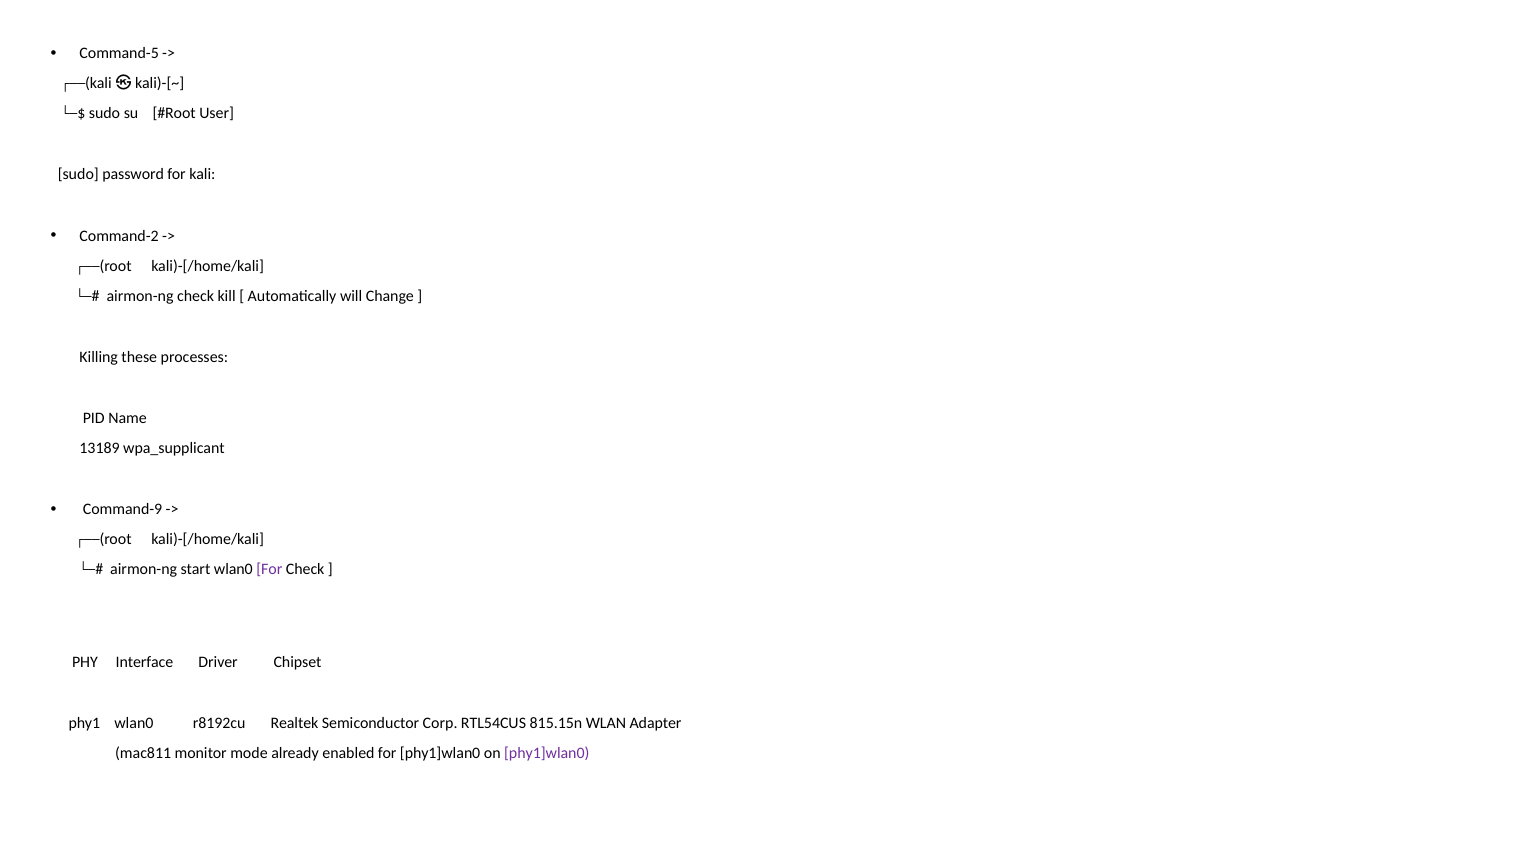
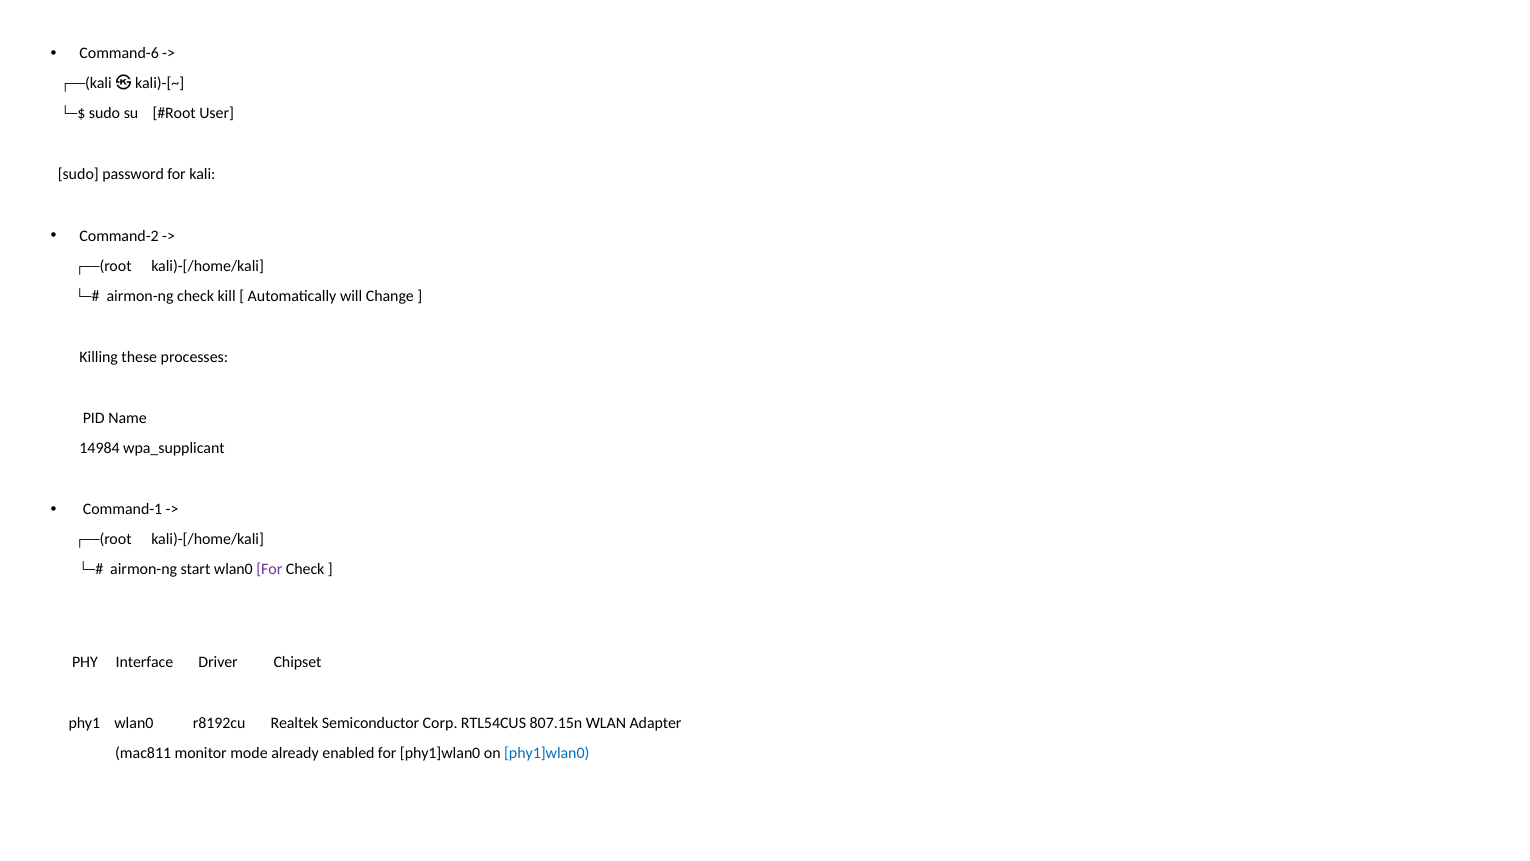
Command-5: Command-5 -> Command-6 (119, 54)
13189: 13189 -> 14984 (100, 448)
Command-9: Command-9 -> Command-1 (123, 509)
815.15n: 815.15n -> 807.15n (556, 723)
phy1]wlan0 colour: purple -> blue (547, 753)
